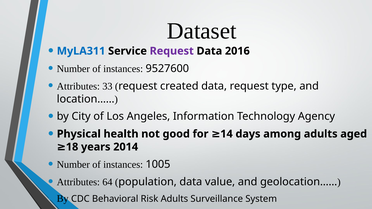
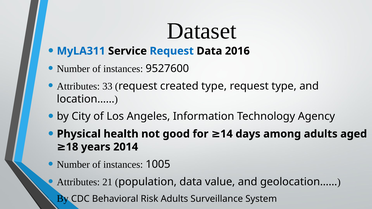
Request colour: purple -> blue (172, 51)
created data: data -> type (214, 86)
64: 64 -> 21 (107, 182)
